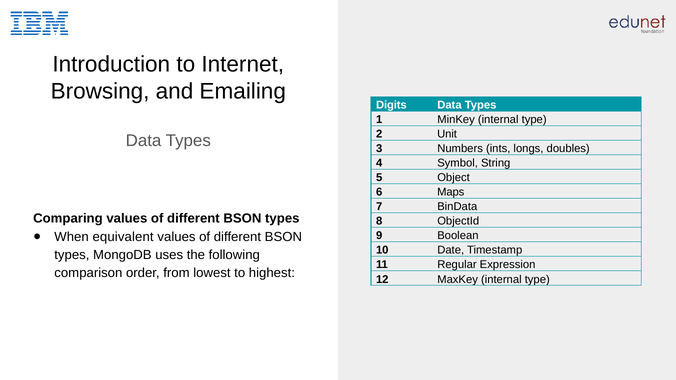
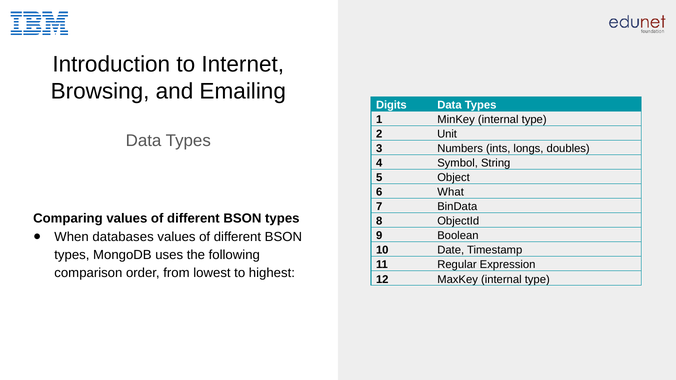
Maps: Maps -> What (451, 192)
equivalent: equivalent -> databases (123, 237)
